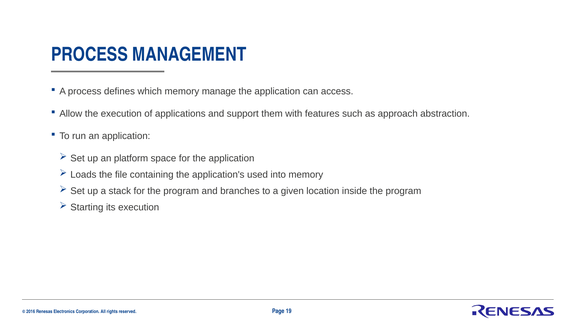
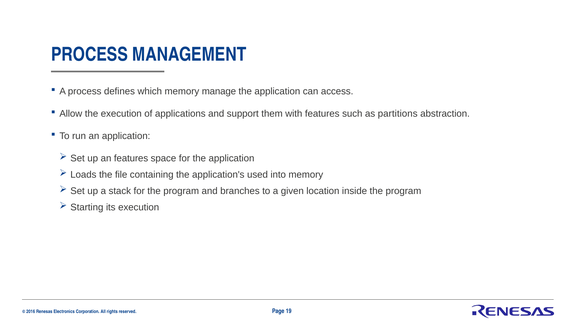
approach: approach -> partitions (398, 114)
an platform: platform -> features (131, 158)
